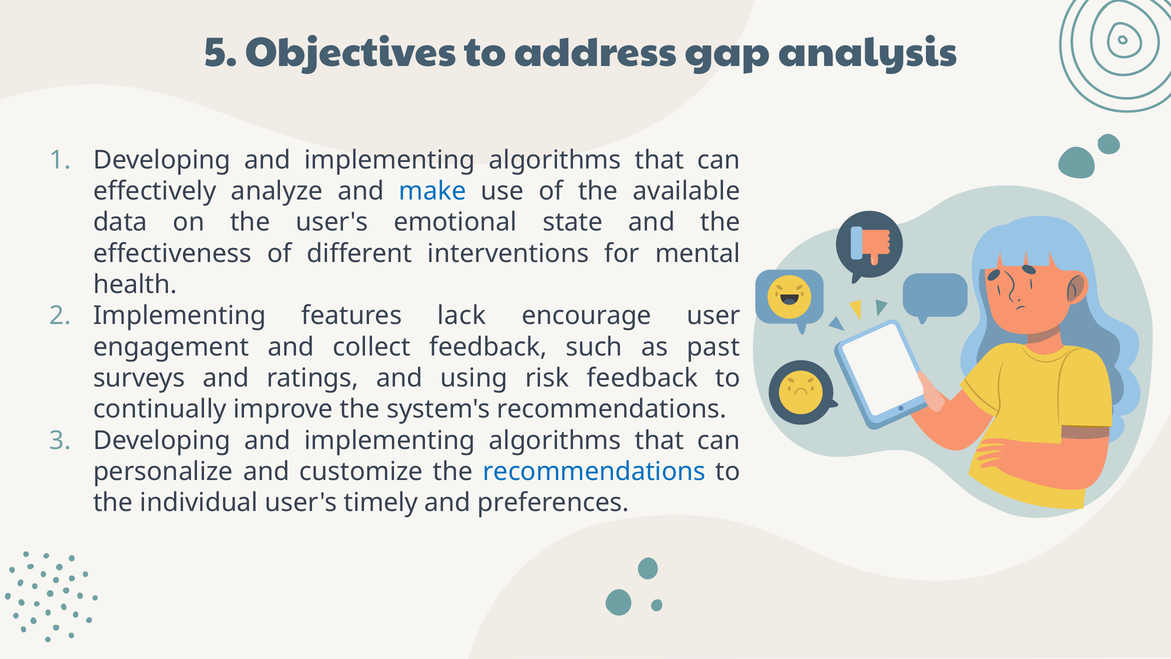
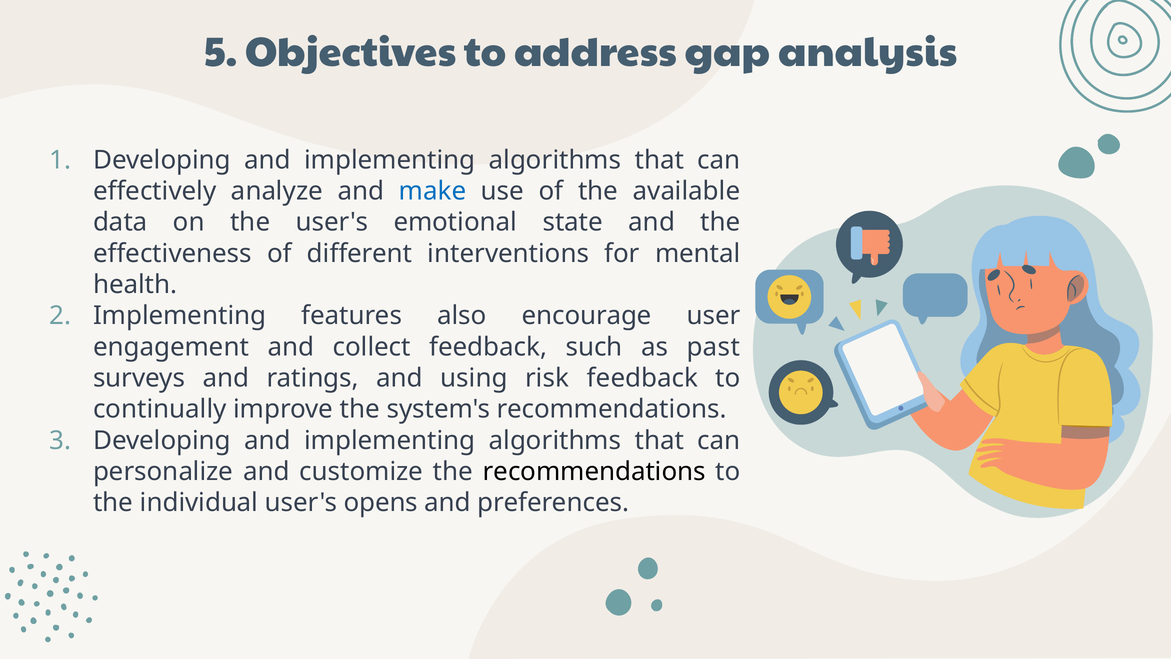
lack: lack -> also (462, 316)
recommendations colour: blue -> black (594, 472)
timely: timely -> opens (381, 503)
